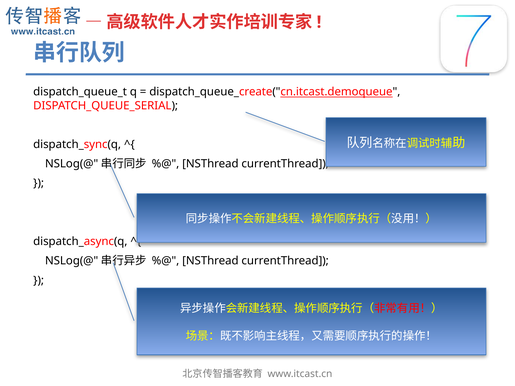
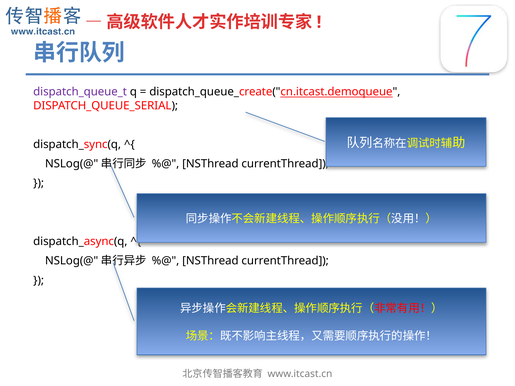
dispatch_queue_t colour: black -> purple (80, 92)
